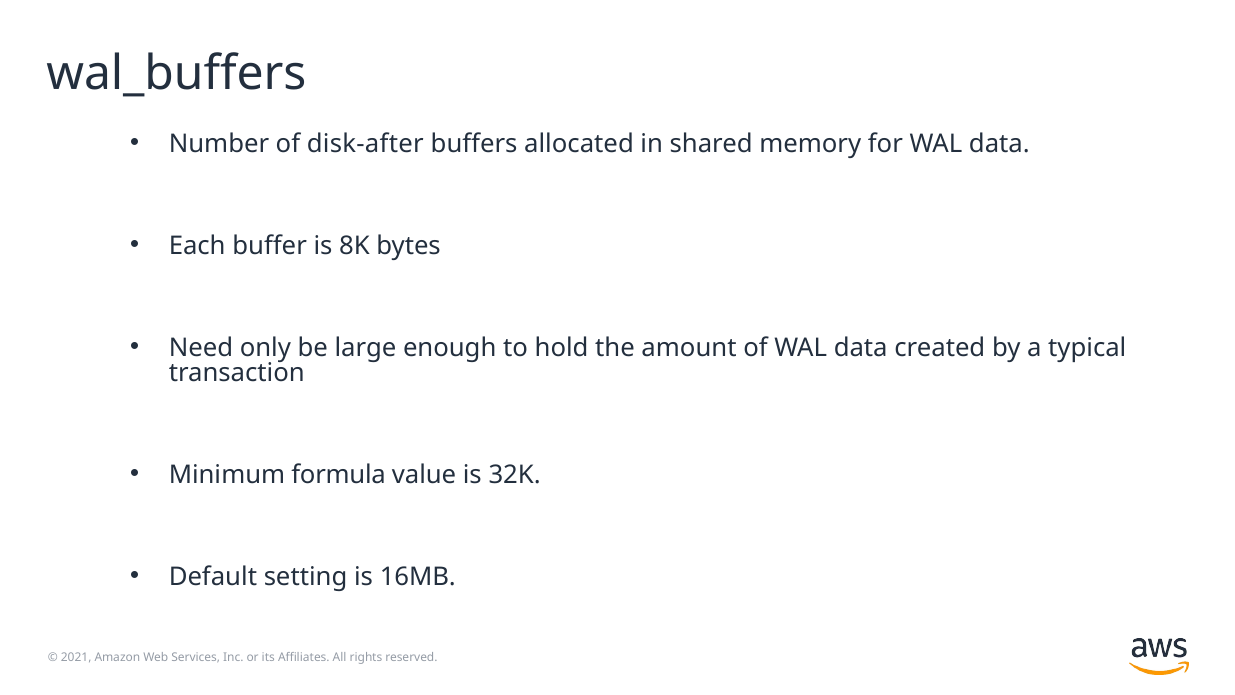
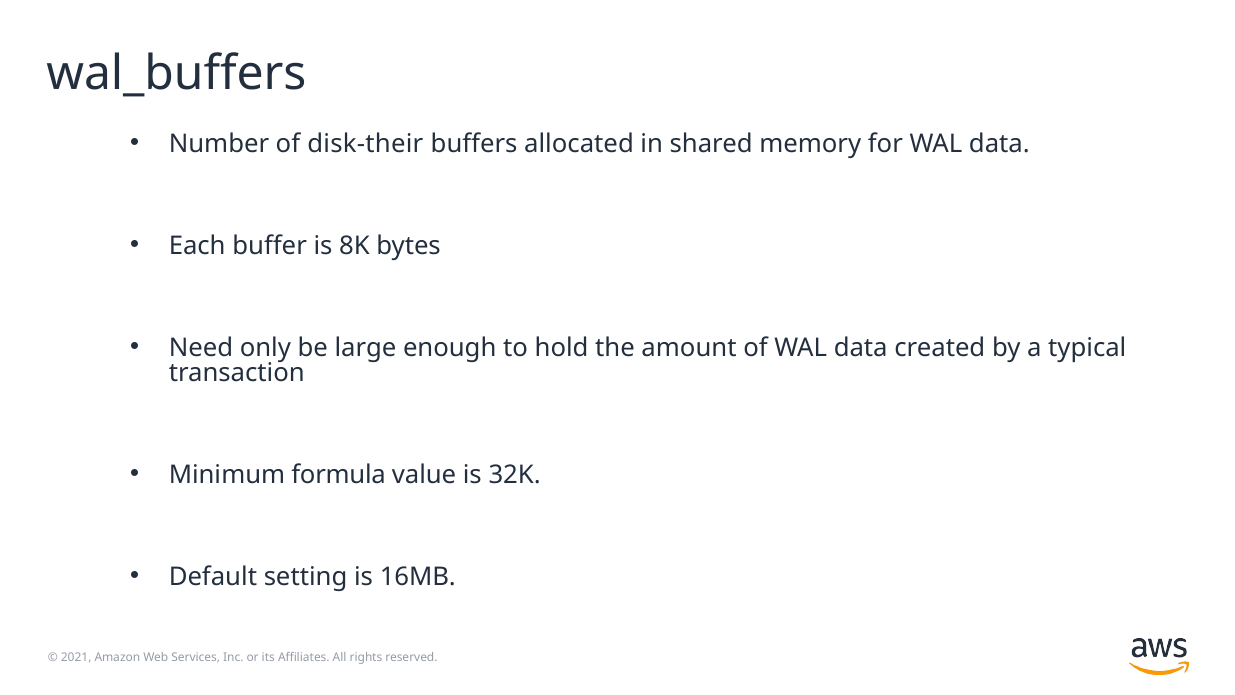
disk-after: disk-after -> disk-their (365, 144)
